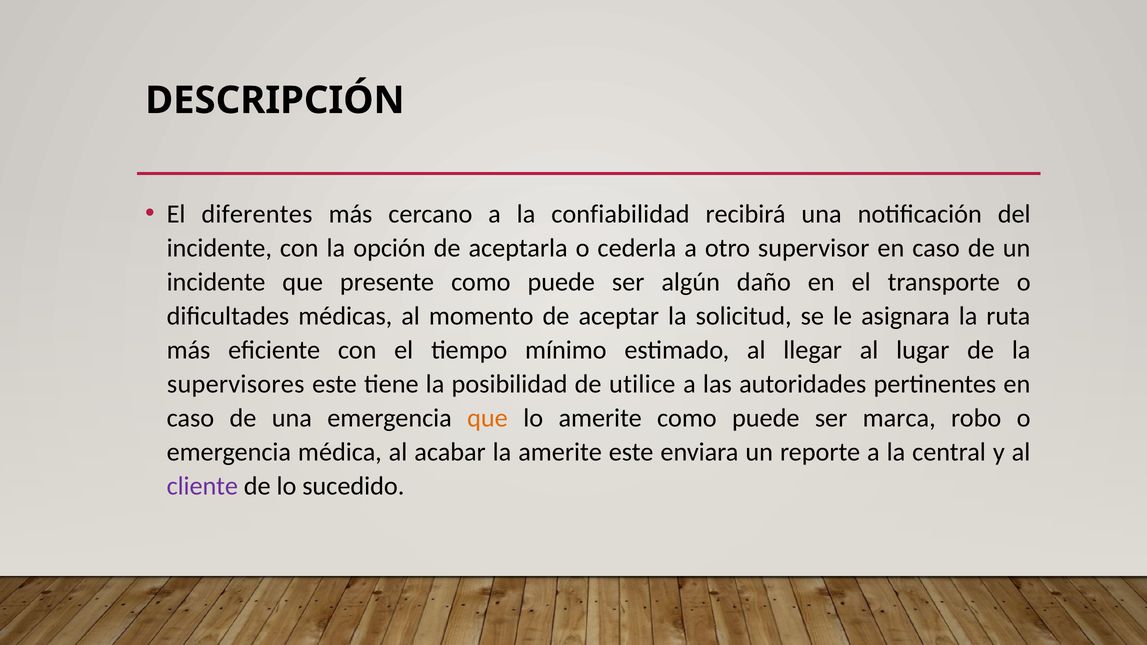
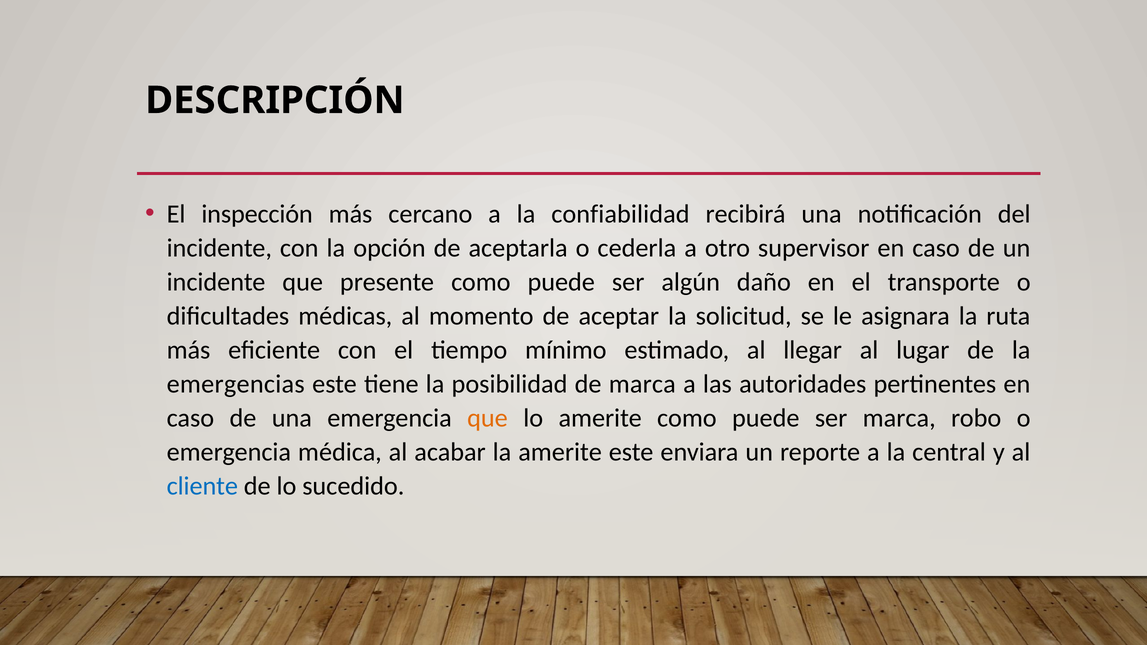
diferentes: diferentes -> inspección (257, 214)
supervisores: supervisores -> emergencias (236, 384)
de utilice: utilice -> marca (642, 384)
cliente colour: purple -> blue (202, 486)
